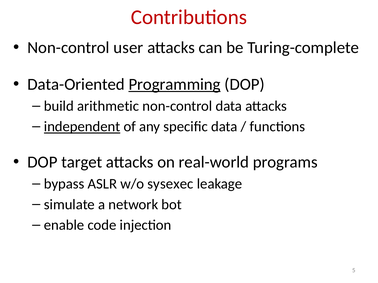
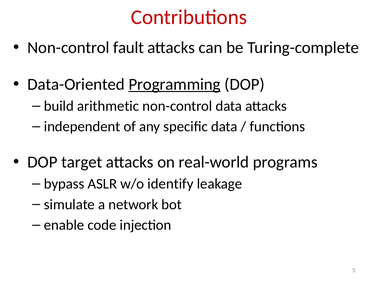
user: user -> fault (128, 48)
independent underline: present -> none (82, 127)
sysexec: sysexec -> identify (170, 184)
